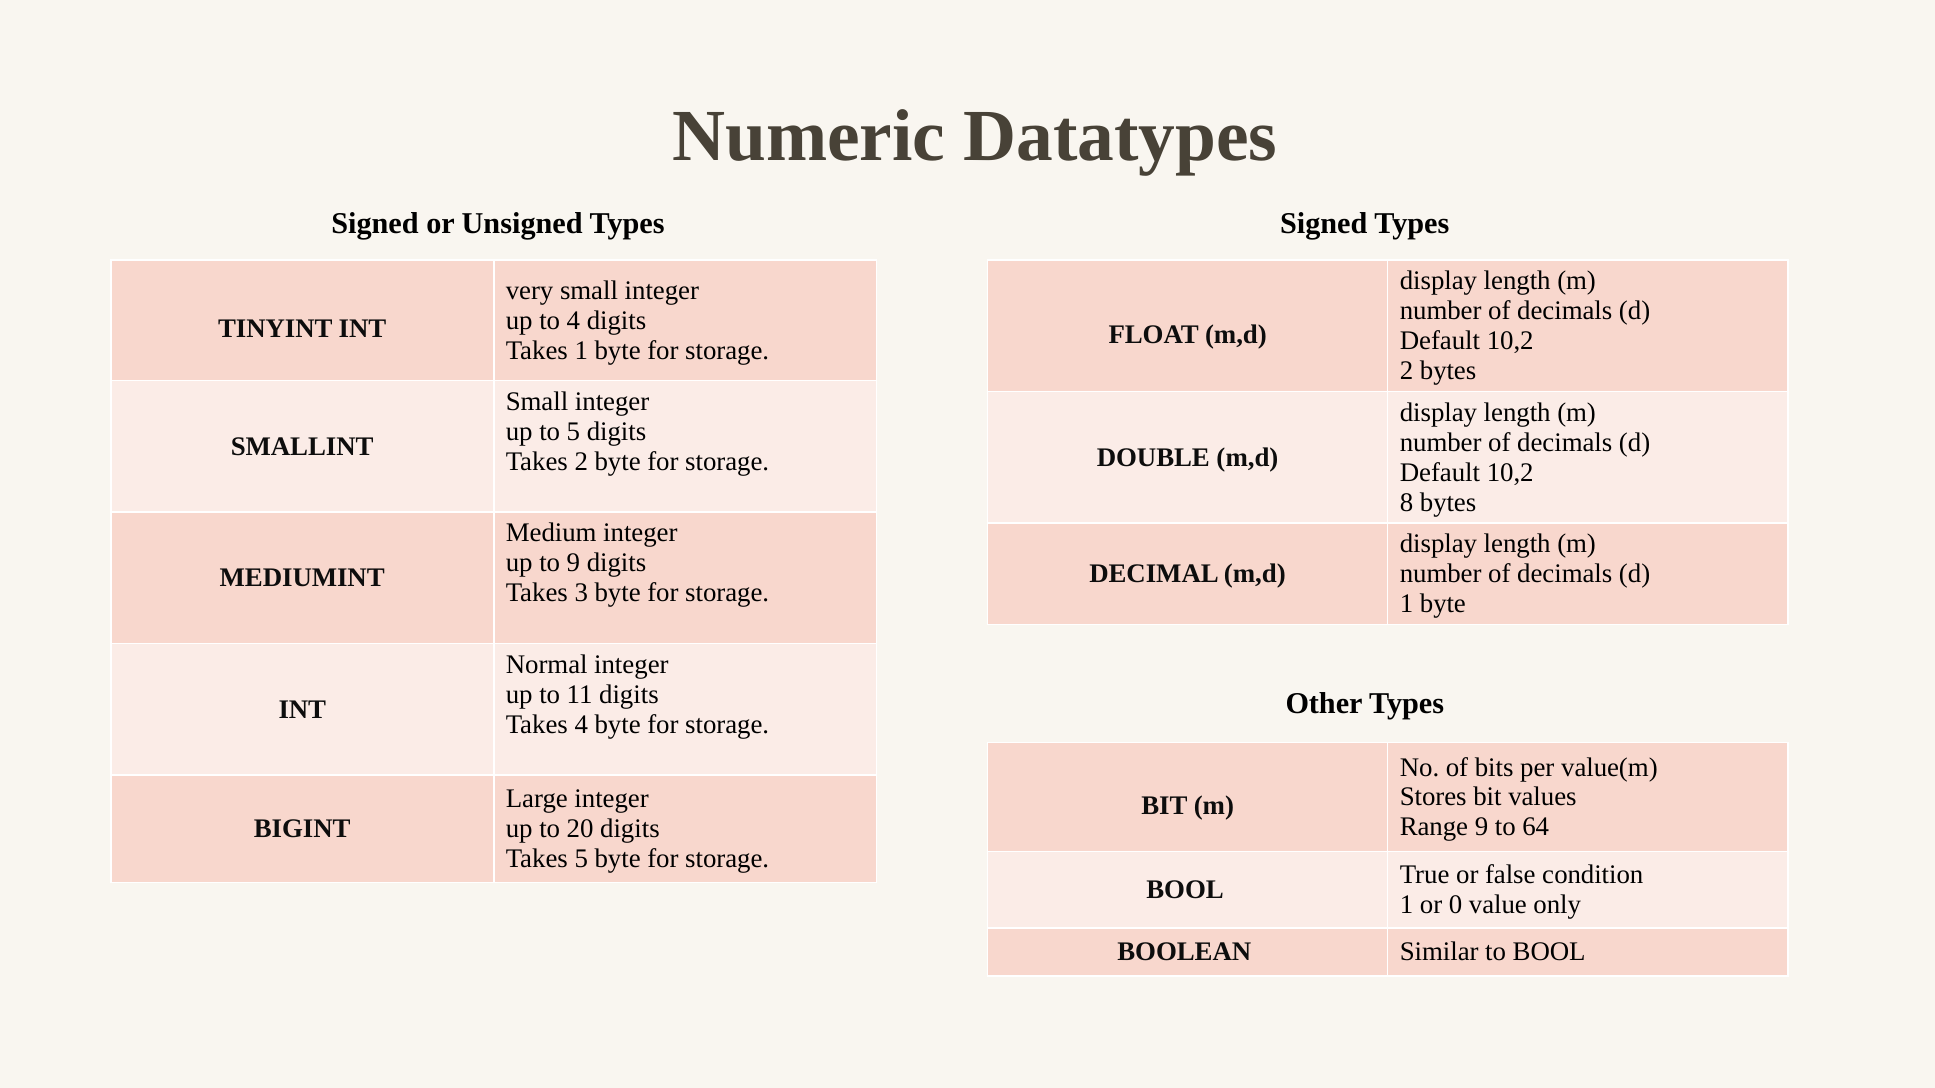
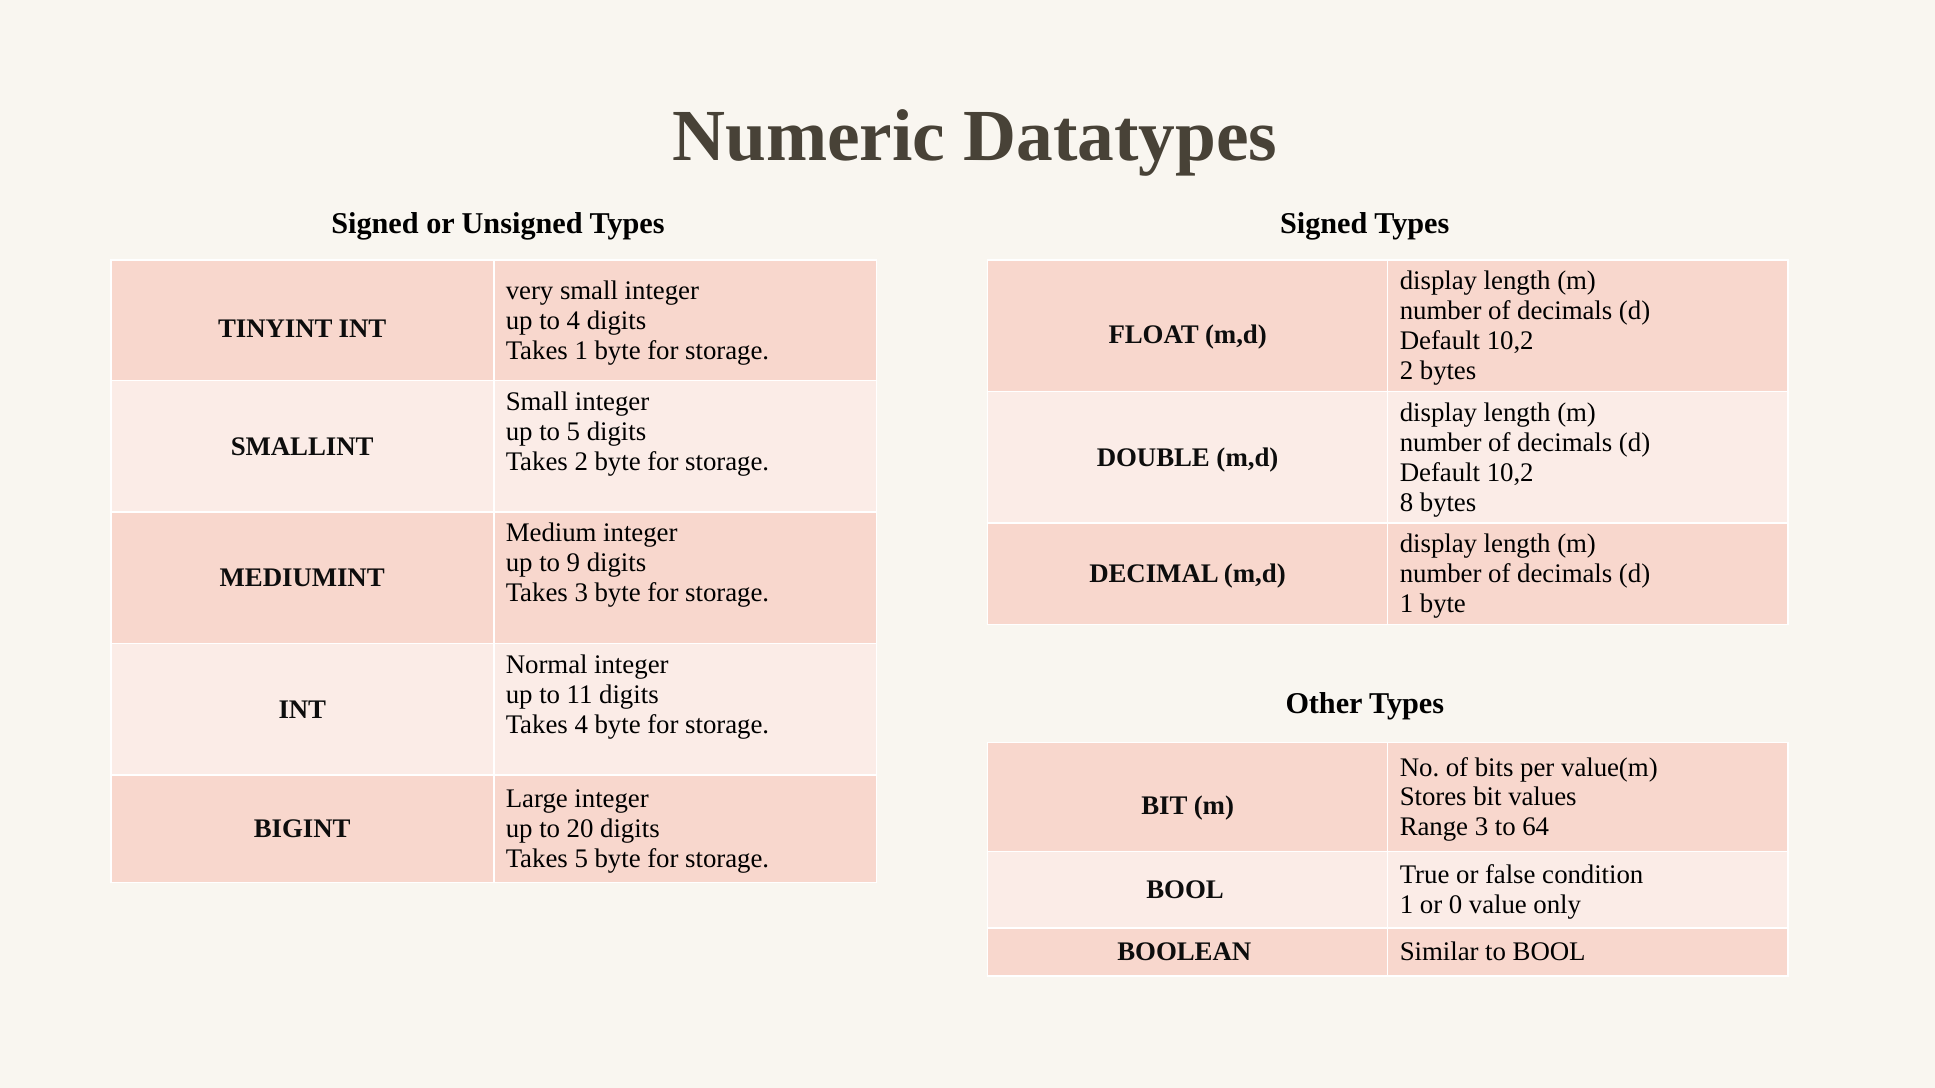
Range 9: 9 -> 3 (1482, 827)
